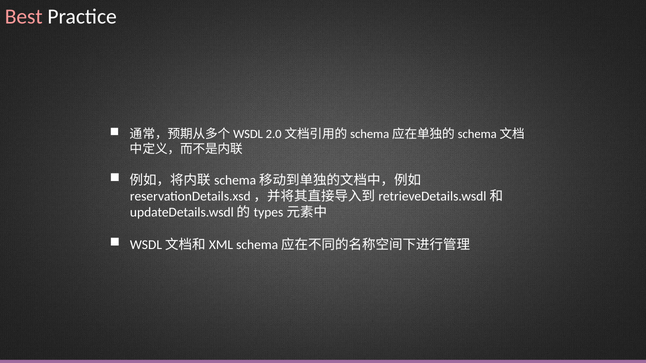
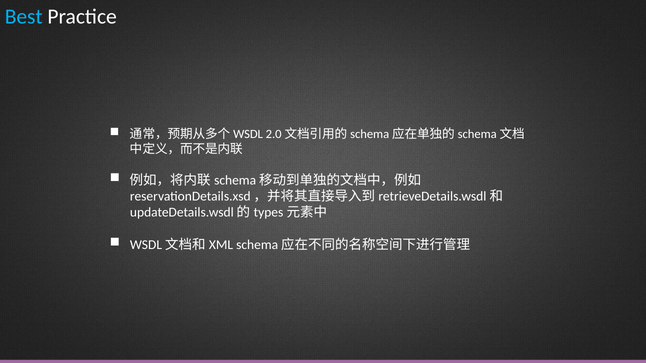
Best colour: pink -> light blue (24, 17)
